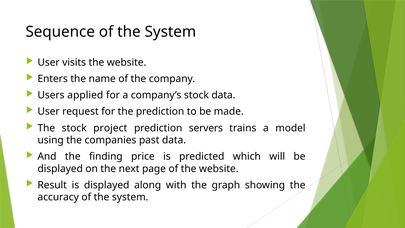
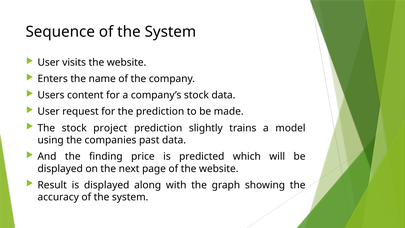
applied: applied -> content (85, 95)
servers: servers -> slightly (206, 128)
